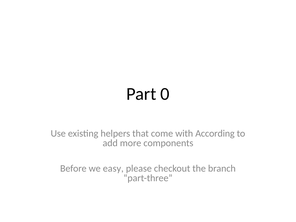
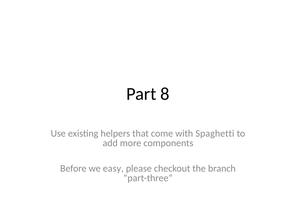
0: 0 -> 8 (165, 94)
According: According -> Spaghetti (215, 133)
